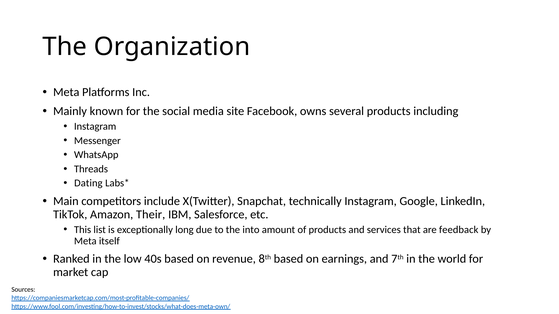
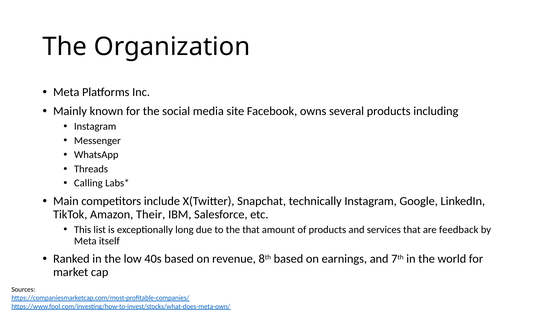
Dating: Dating -> Calling (88, 183)
the into: into -> that (251, 230)
